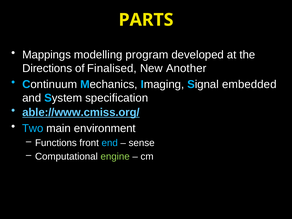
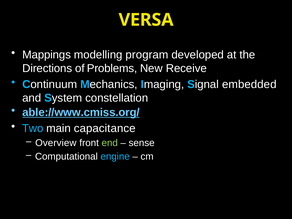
PARTS: PARTS -> VERSA (146, 20)
Finalised: Finalised -> Problems (112, 68)
Another: Another -> Receive (186, 68)
specification: specification -> constellation (117, 98)
environment: environment -> capacitance (105, 128)
Functions: Functions -> Overview (56, 143)
end colour: light blue -> light green (110, 143)
engine colour: light green -> light blue (115, 156)
